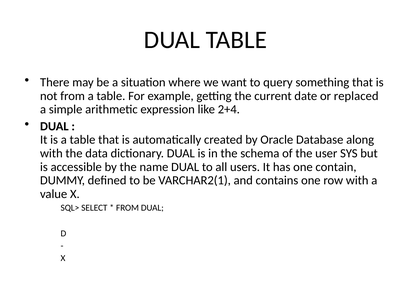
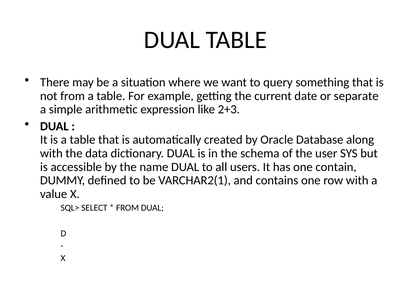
replaced: replaced -> separate (356, 96)
2+4: 2+4 -> 2+3 (229, 110)
